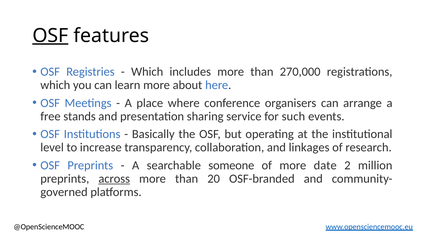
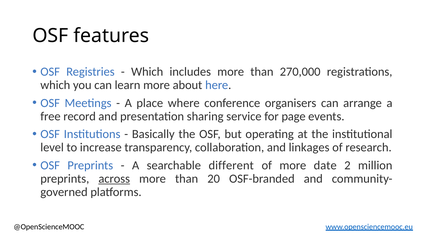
OSF underline: present -> none (50, 36)
stands: stands -> record (80, 116)
such: such -> page (294, 116)
someone: someone -> different (231, 165)
